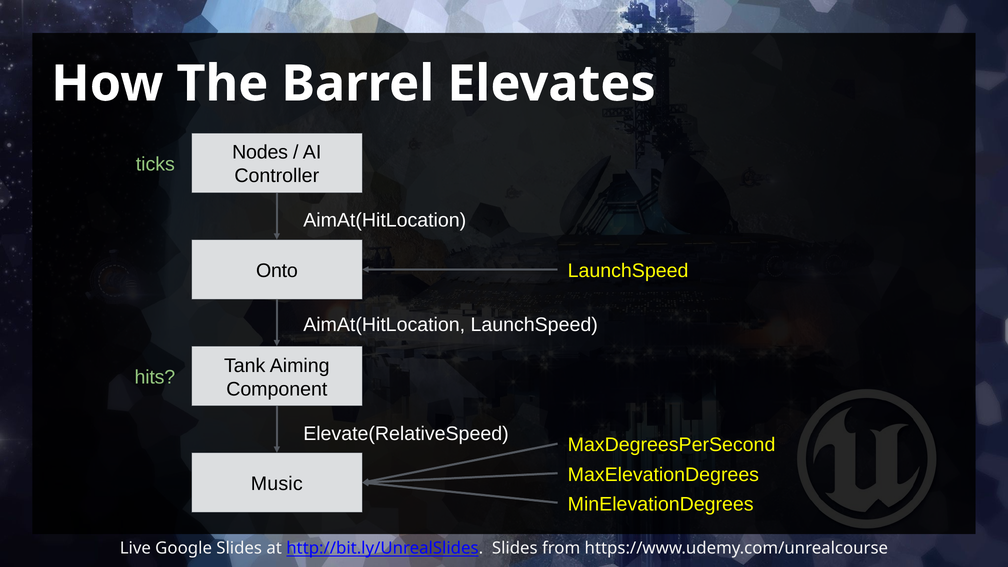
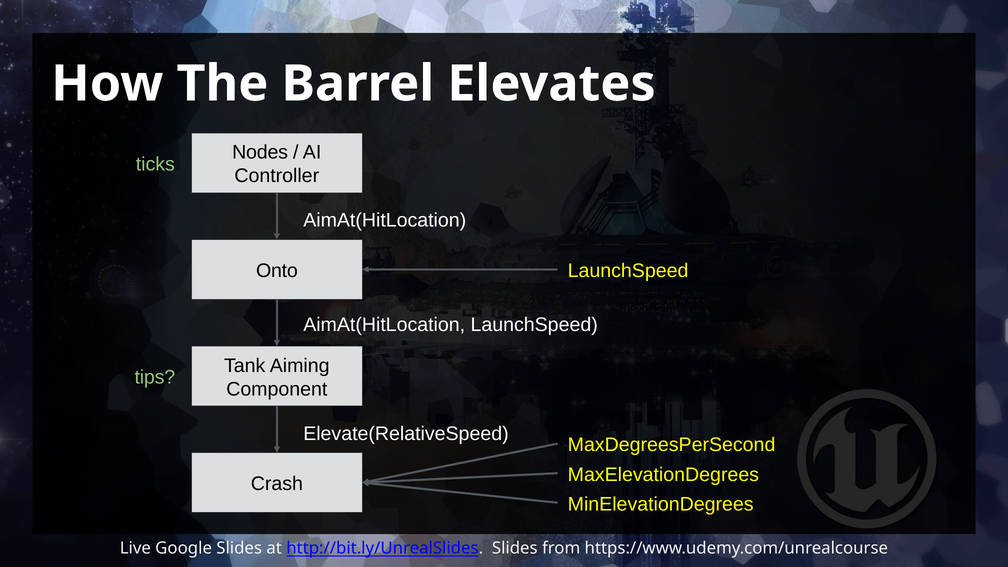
hits: hits -> tips (155, 377)
Music: Music -> Crash (277, 484)
